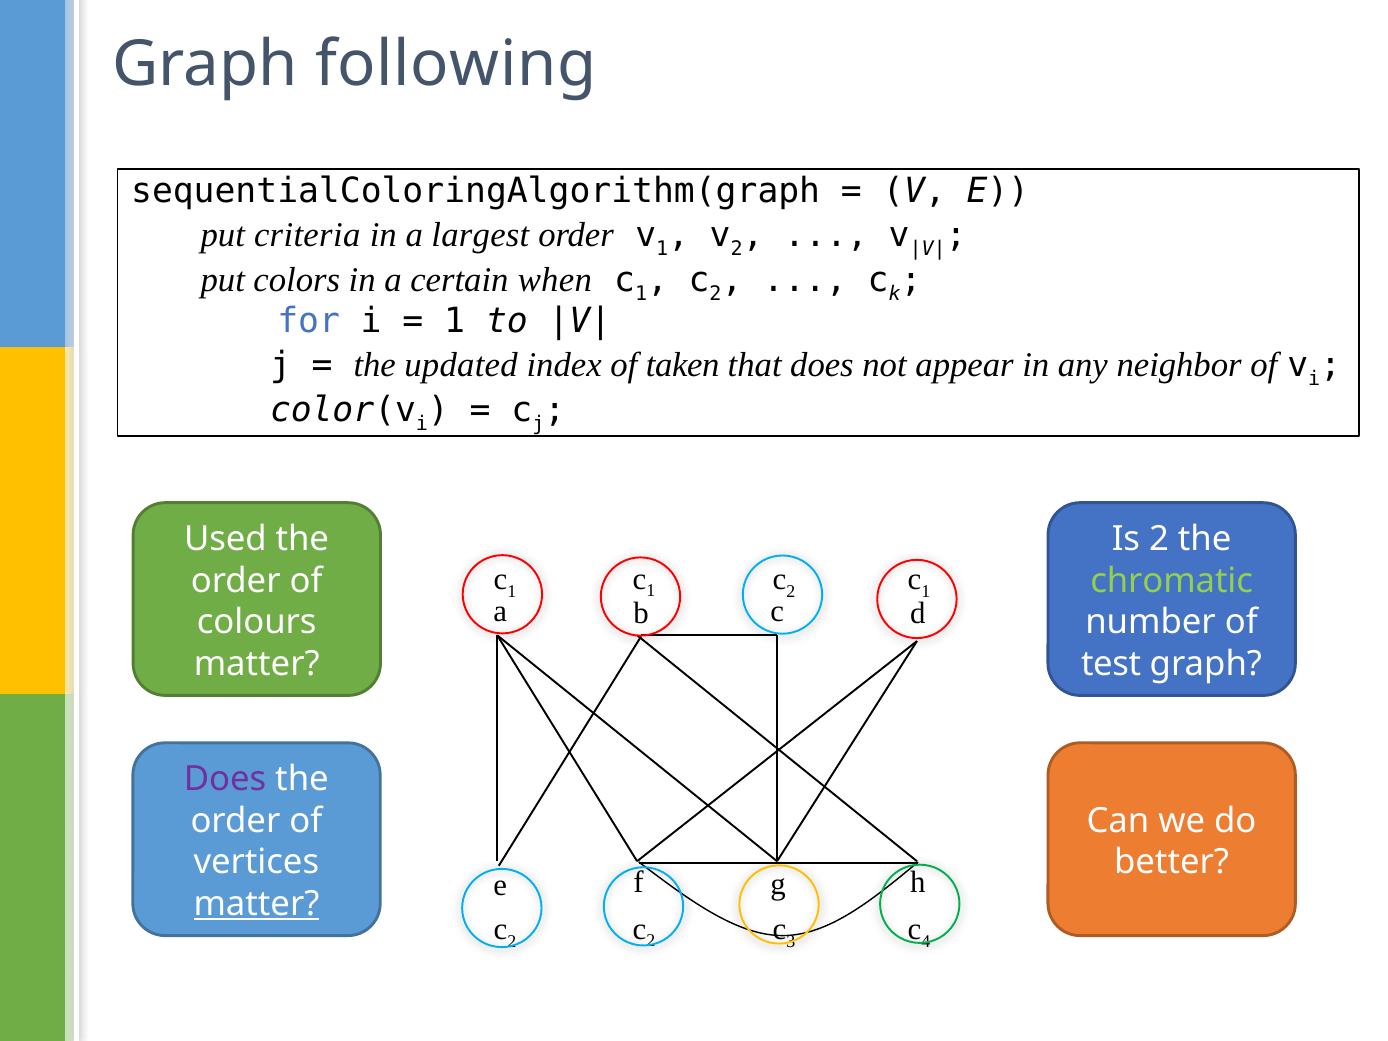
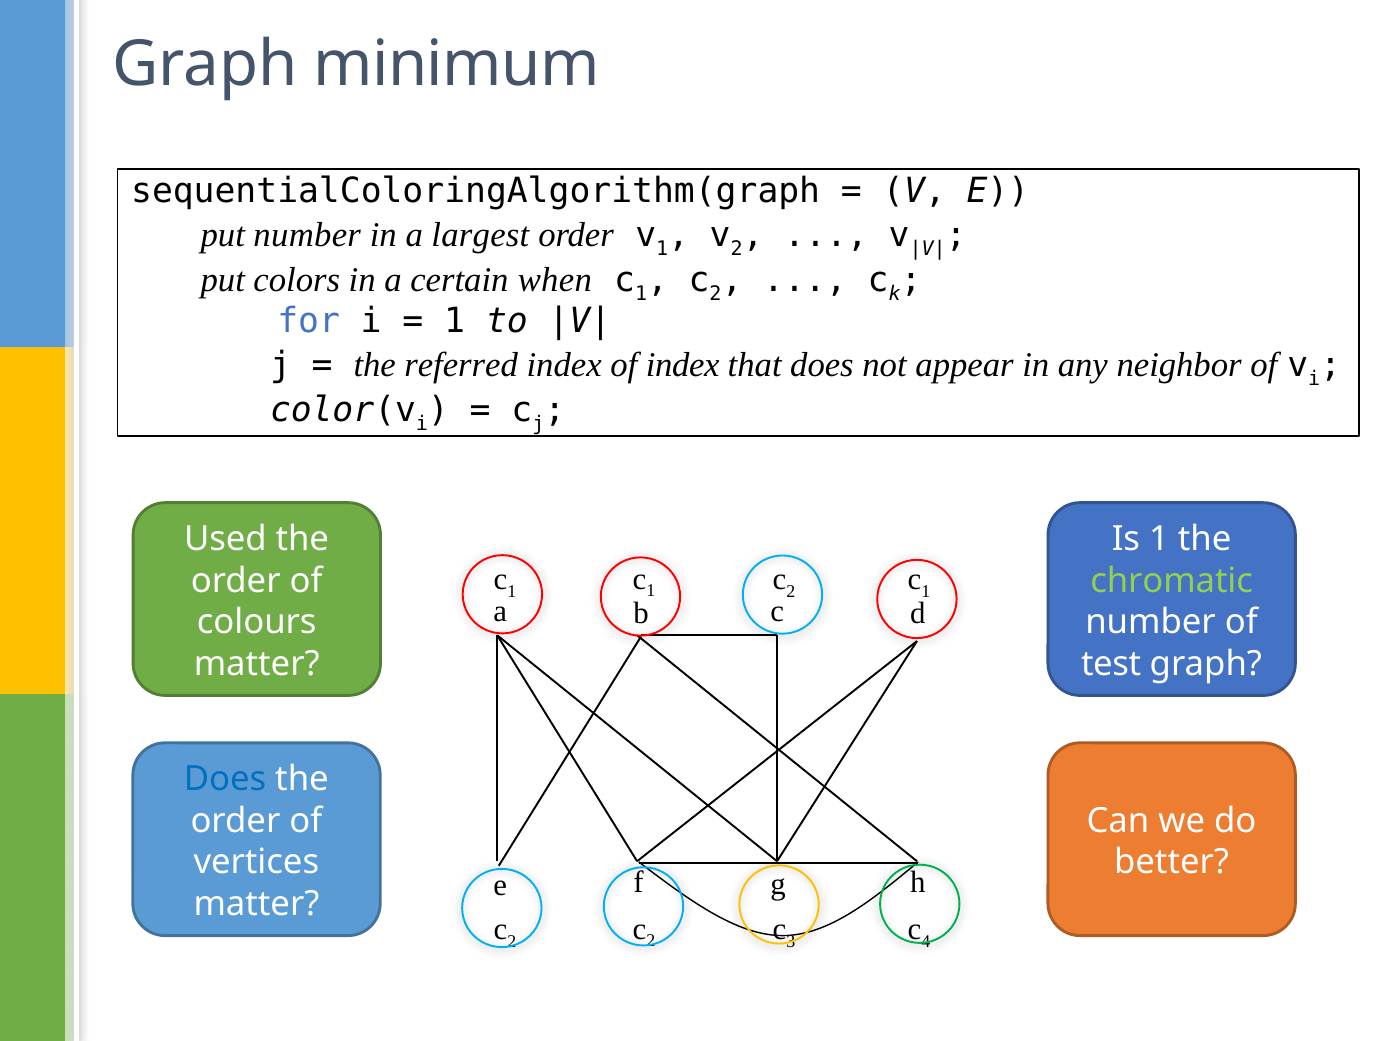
following: following -> minimum (456, 64)
put criteria: criteria -> number (307, 235)
updated: updated -> referred (461, 365)
of taken: taken -> index (683, 365)
Is 2: 2 -> 1 (1159, 539)
Does colour: purple -> blue (225, 779)
matter underline: present -> none (256, 904)
